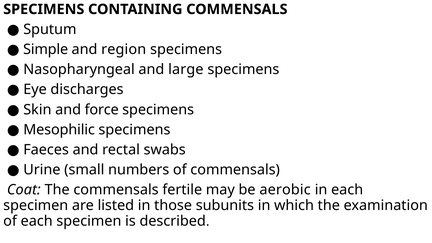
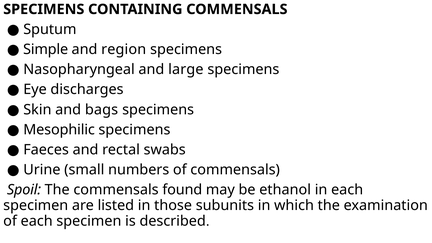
force: force -> bags (102, 110)
Coat: Coat -> Spoil (24, 190)
fertile: fertile -> found (182, 190)
aerobic: aerobic -> ethanol (285, 190)
